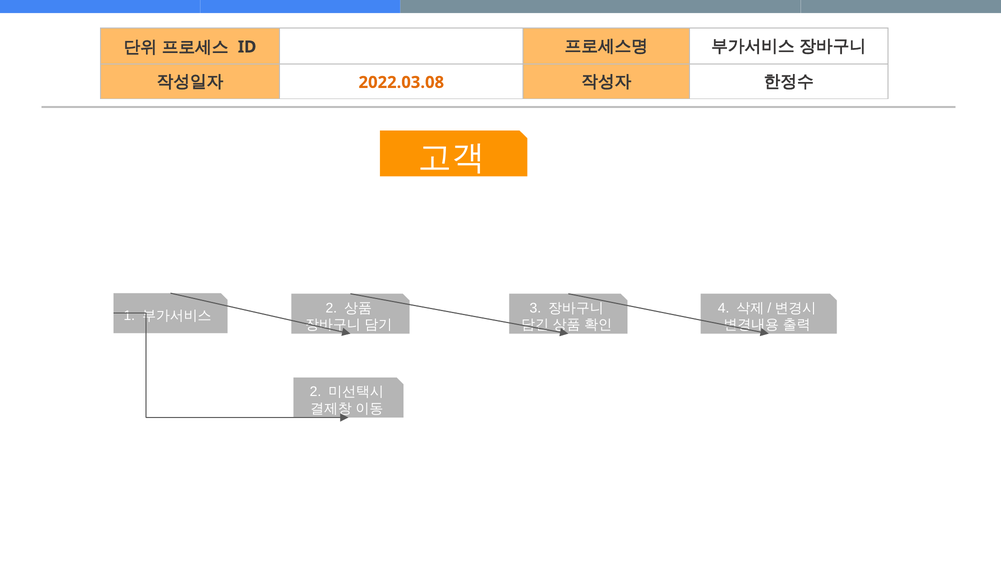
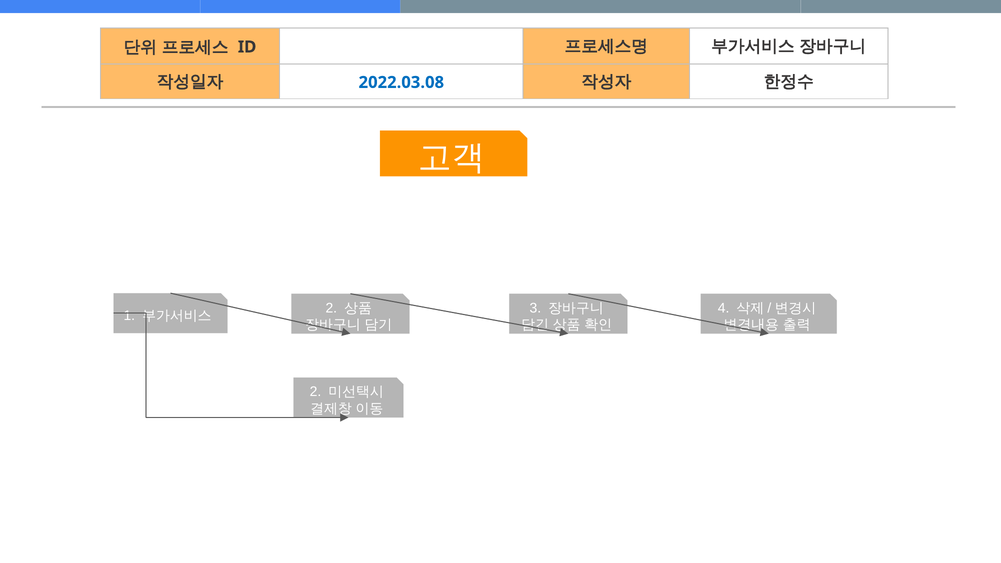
2022.03.08 colour: orange -> blue (401, 82)
